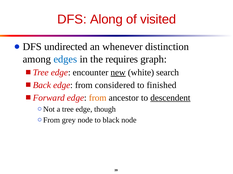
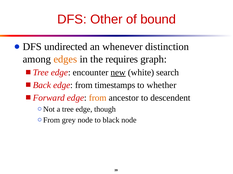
Along: Along -> Other (106, 19)
visited: visited -> bound (158, 19)
edges colour: blue -> orange (65, 59)
considered: considered -> timestamps (115, 85)
finished: finished -> whether (162, 85)
descendent underline: present -> none (170, 98)
